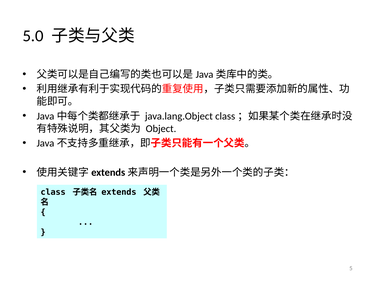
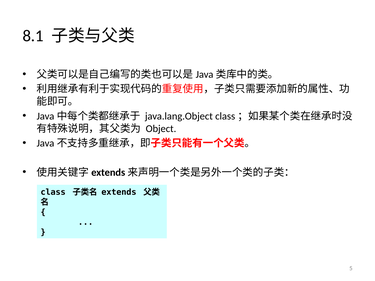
5.0: 5.0 -> 8.1 (33, 36)
